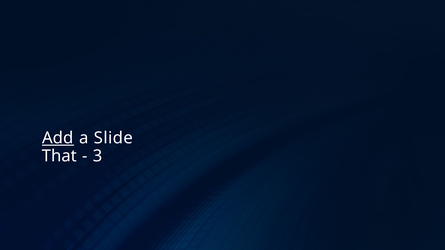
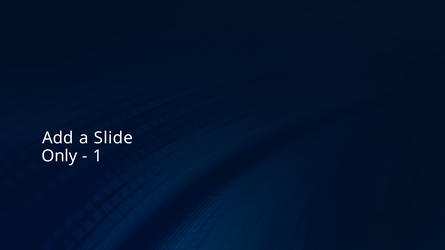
Add underline: present -> none (58, 138)
That: That -> Only (59, 156)
3: 3 -> 1 (98, 156)
